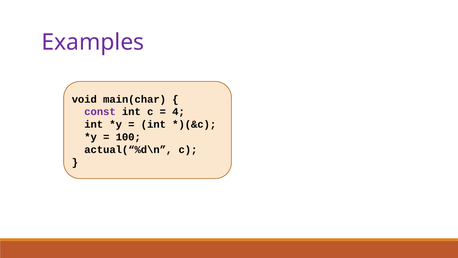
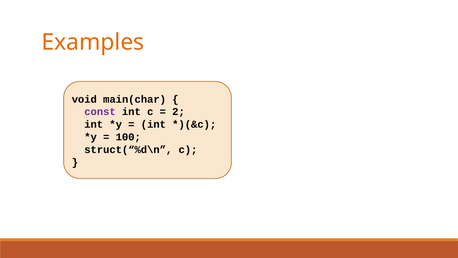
Examples colour: purple -> orange (93, 42)
4: 4 -> 2 (179, 112)
actual(“%d\n: actual(“%d\n -> struct(“%d\n (128, 149)
